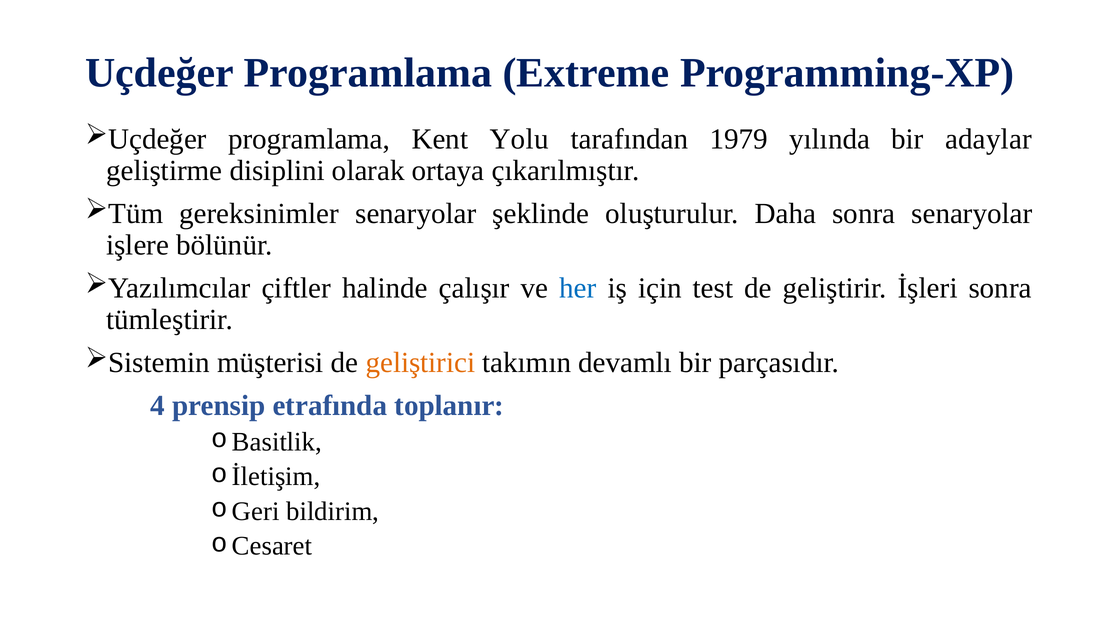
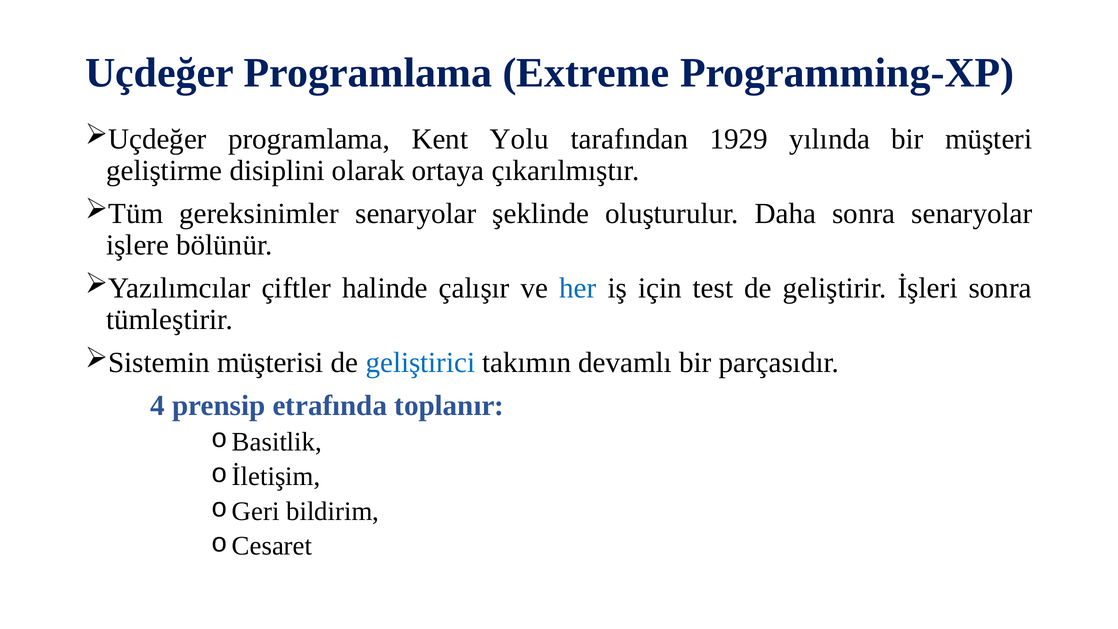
1979: 1979 -> 1929 (739, 139)
adaylar: adaylar -> müşteri (989, 139)
geliştirici colour: orange -> blue (420, 363)
